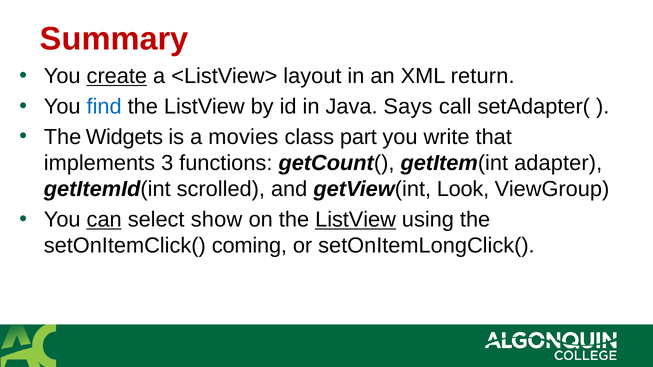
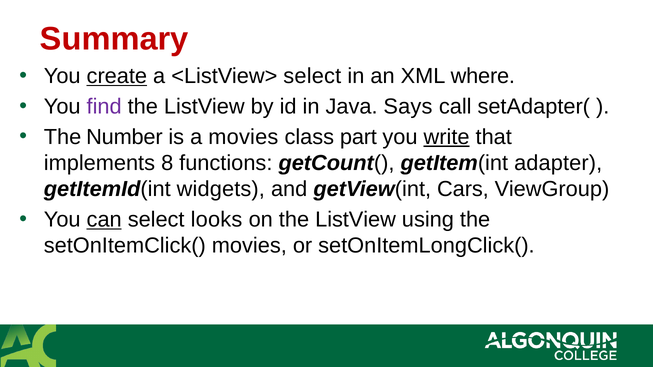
<ListView> layout: layout -> select (312, 76)
return: return -> where (483, 76)
find colour: blue -> purple (104, 107)
Widgets: Widgets -> Number (124, 137)
write underline: none -> present (447, 137)
3: 3 -> 8 (167, 163)
scrolled: scrolled -> widgets (221, 189)
Look: Look -> Cars (463, 189)
show: show -> looks (216, 220)
ListView underline: present -> none (356, 220)
setOnItemClick( coming: coming -> movies (249, 246)
